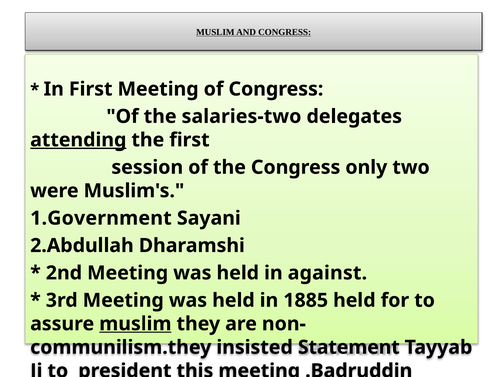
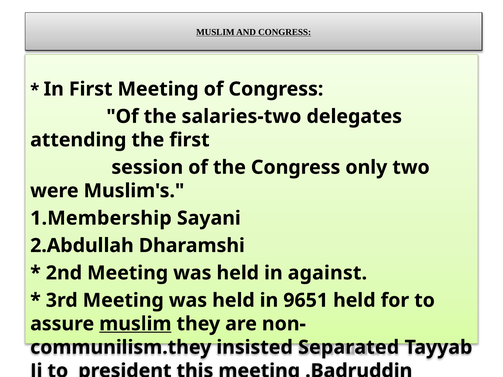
attending underline: present -> none (78, 140)
1.Government: 1.Government -> 1.Membership (101, 218)
1885: 1885 -> 9651 (306, 301)
Statement: Statement -> Separated (349, 348)
